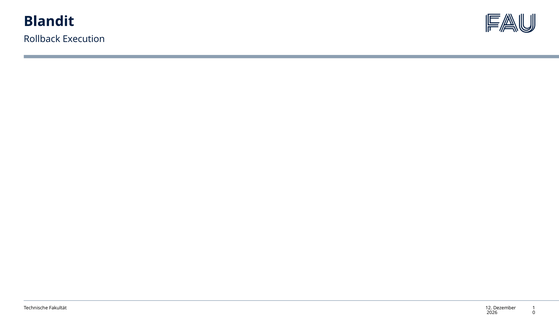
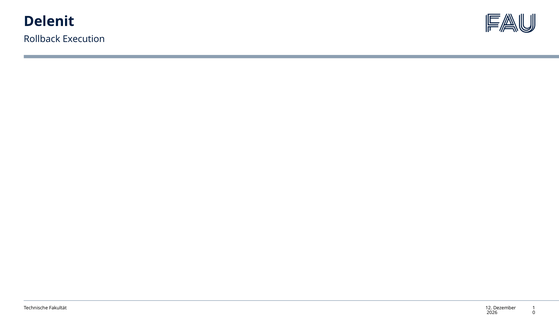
Blandit: Blandit -> Delenit (49, 21)
